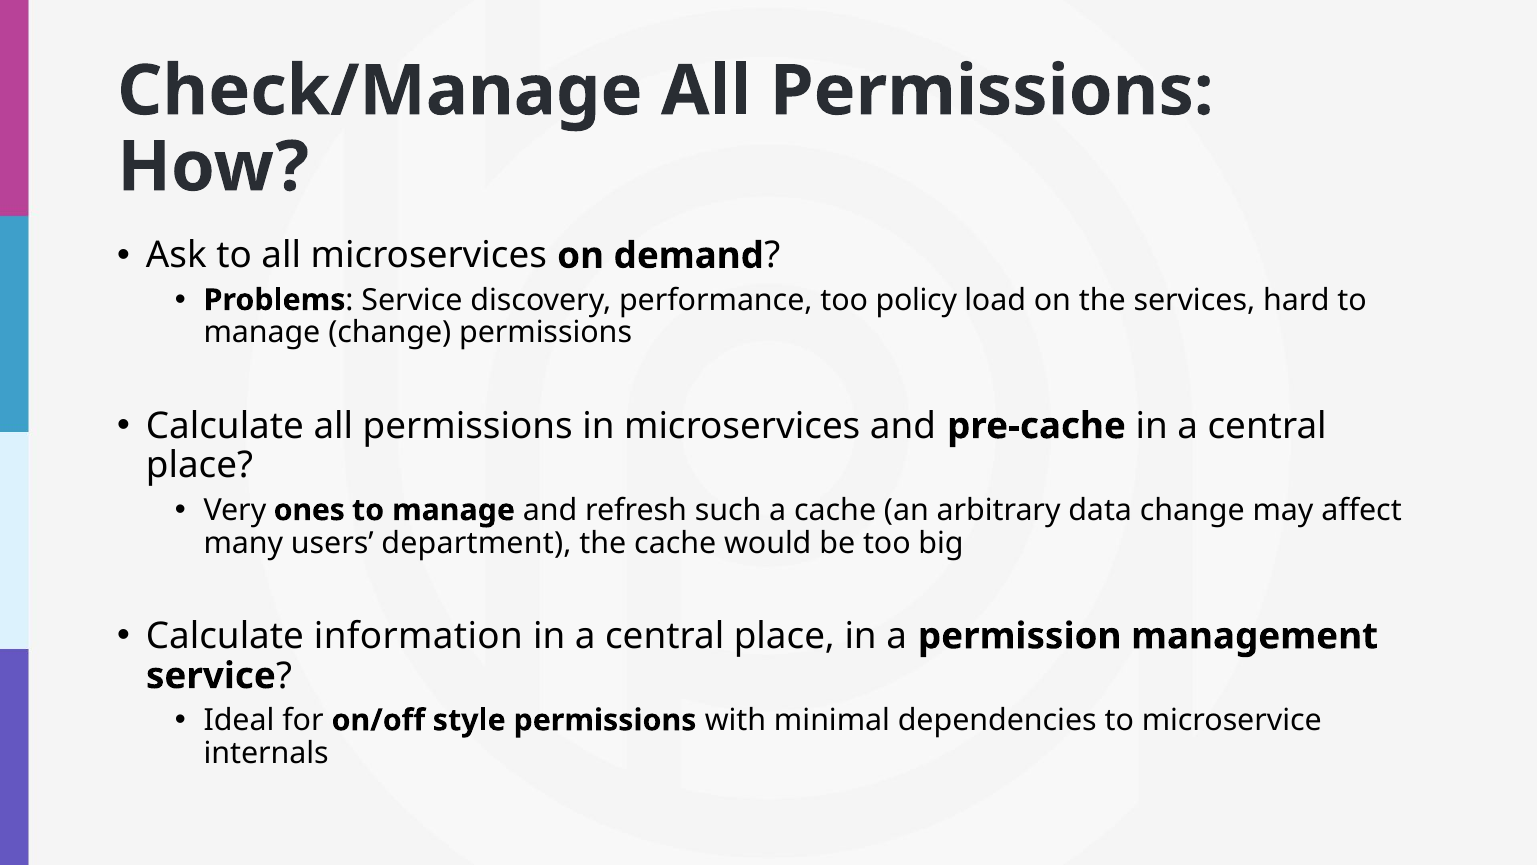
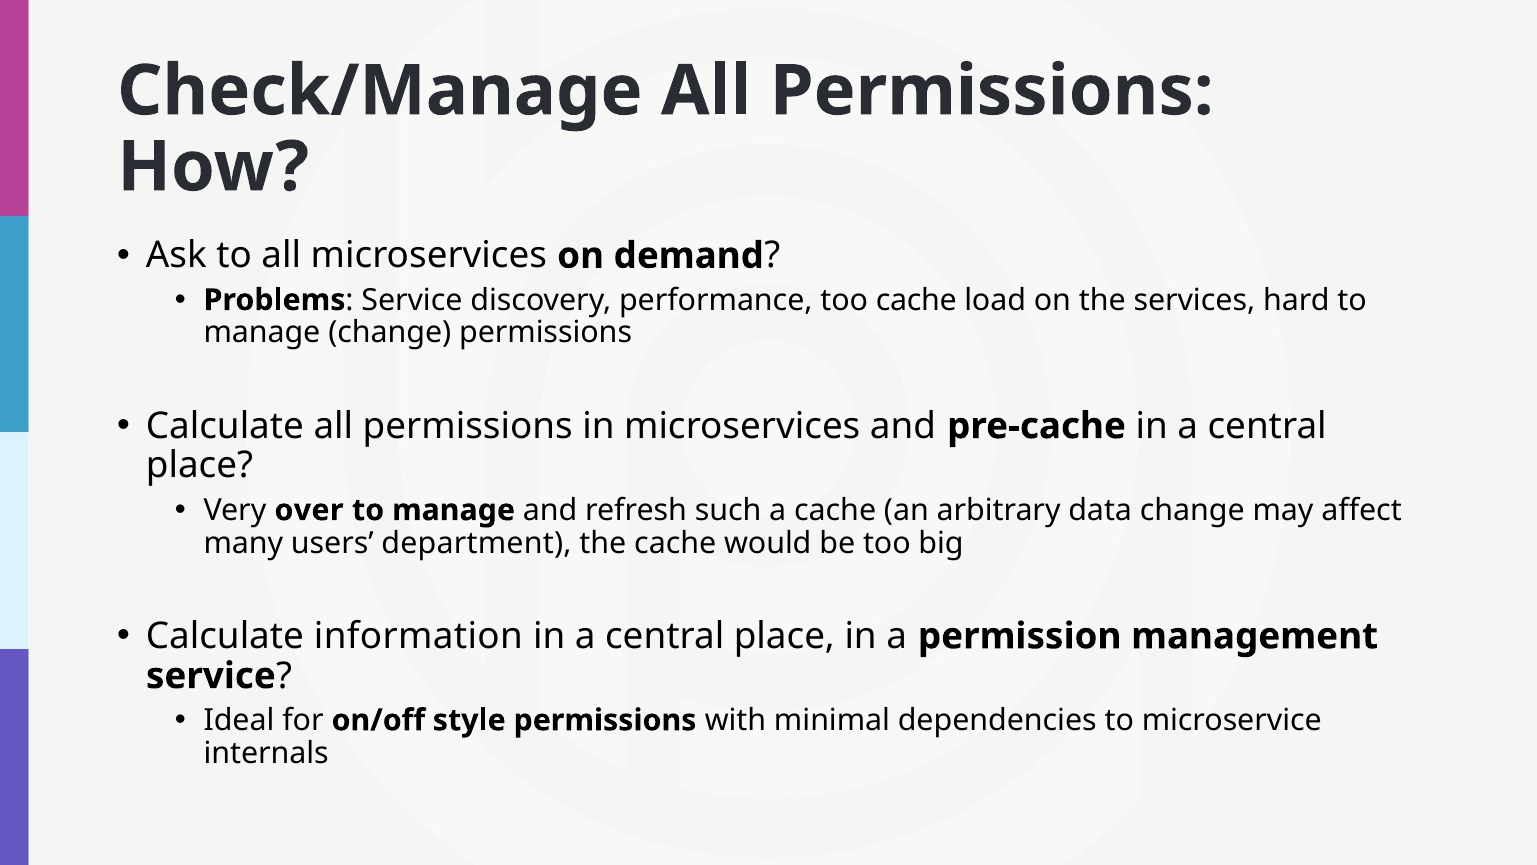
too policy: policy -> cache (916, 300)
ones: ones -> over (309, 510)
